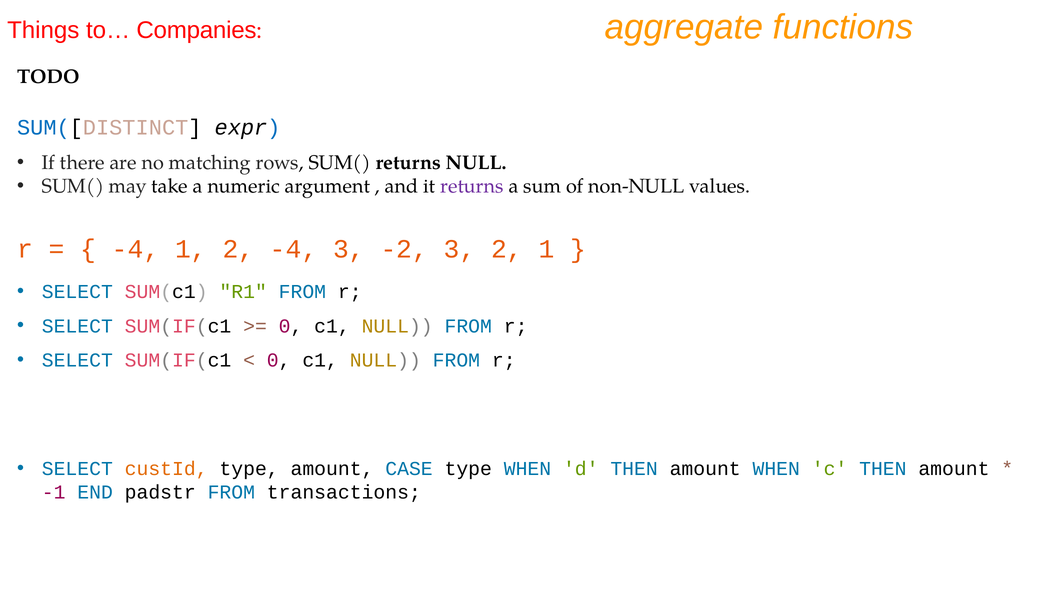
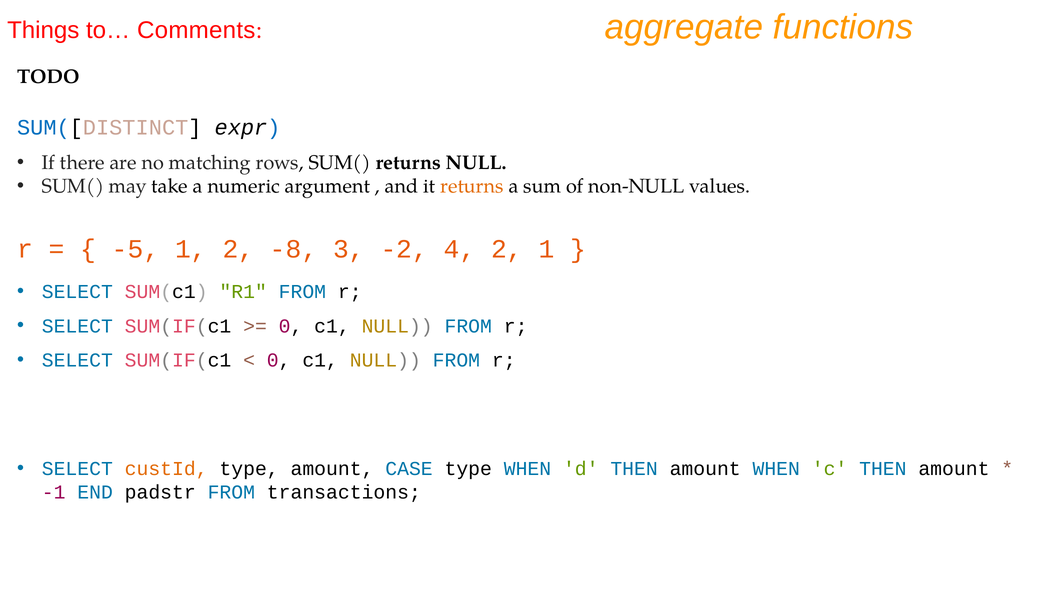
Companies: Companies -> Comments (196, 30)
returns colour: purple -> orange (472, 186)
-4: -4 -> -5 (136, 249)
2 -4: -4 -> -8 (294, 249)
-2 3: 3 -> 4 (460, 249)
